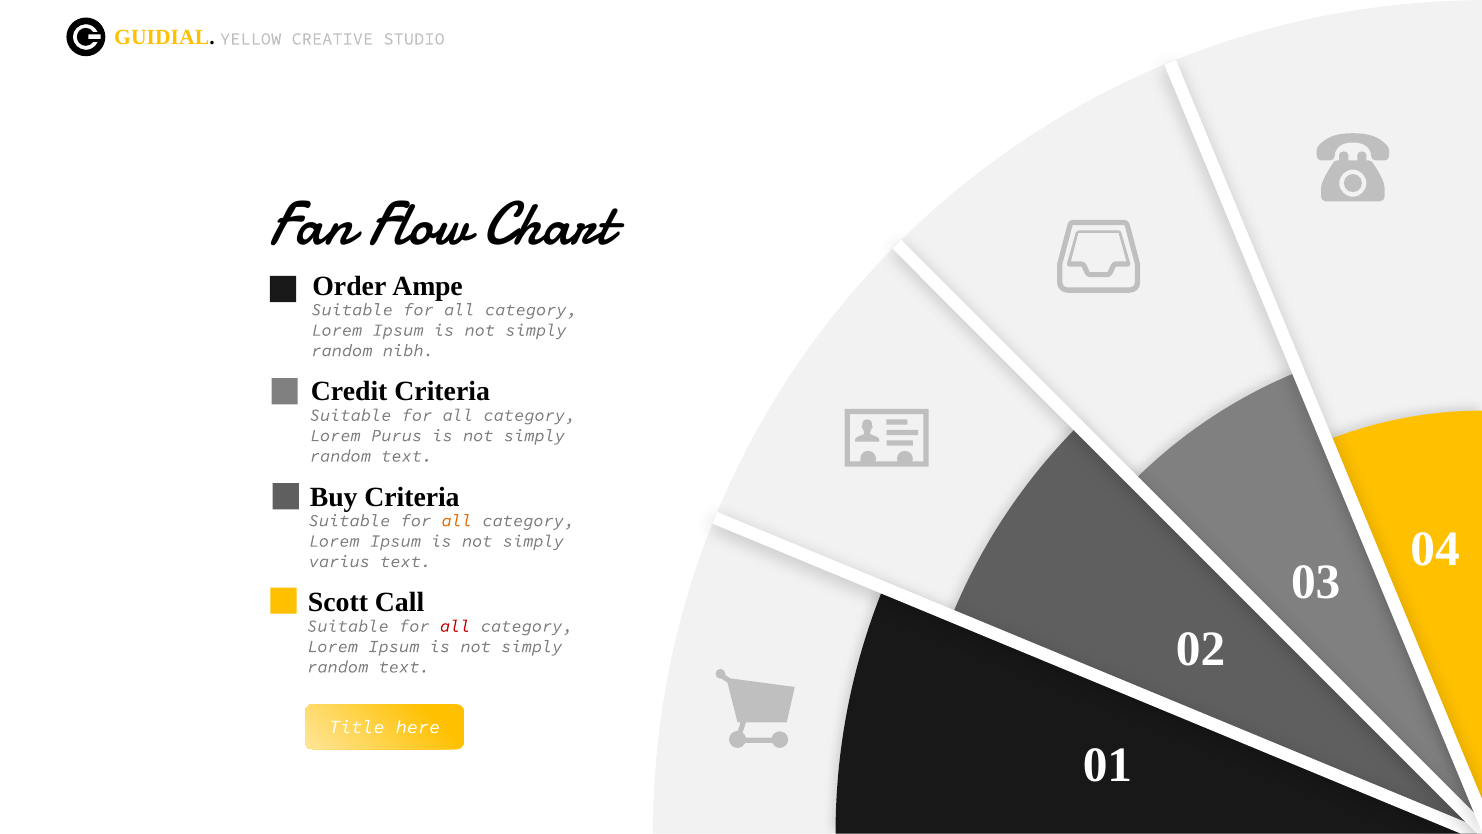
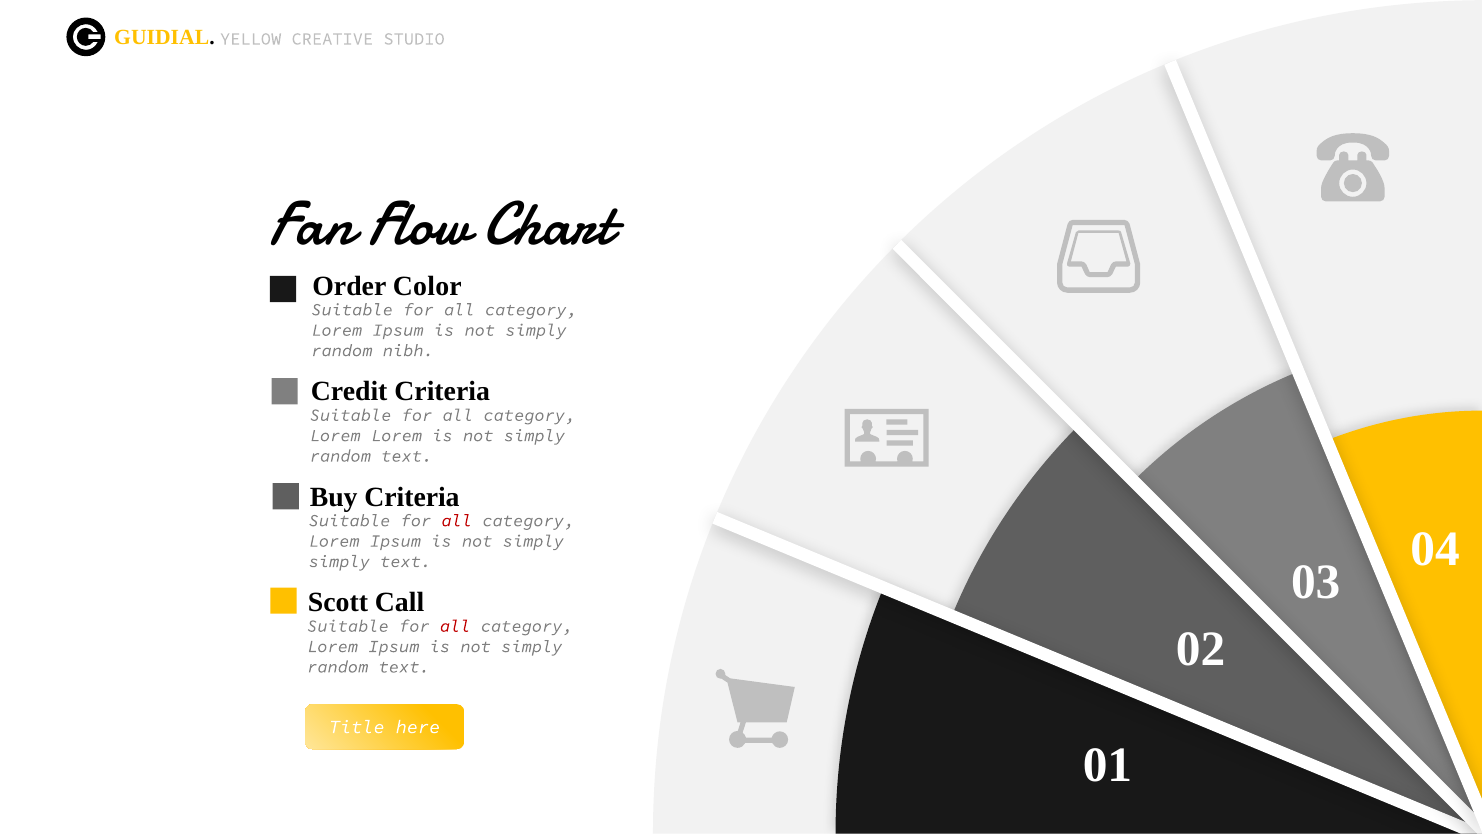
Ampe: Ampe -> Color (427, 286)
Lorem Purus: Purus -> Lorem (397, 435)
all colour: orange -> red (457, 520)
varius: varius -> simply (339, 561)
